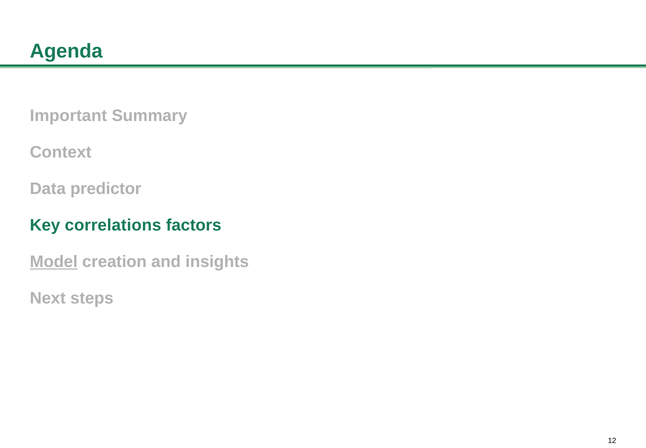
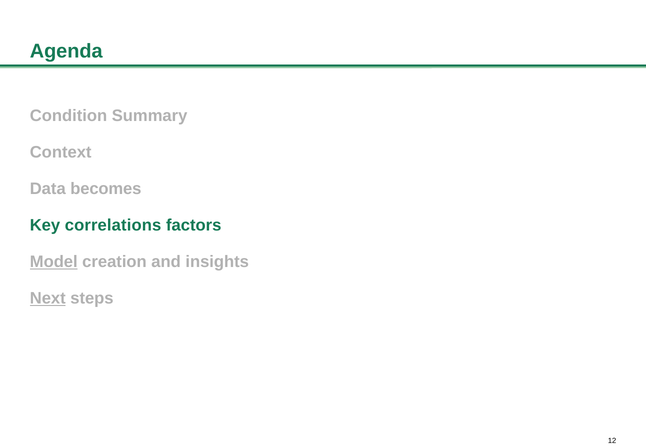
Important: Important -> Condition (68, 115)
predictor: predictor -> becomes (106, 188)
Next underline: none -> present (48, 298)
